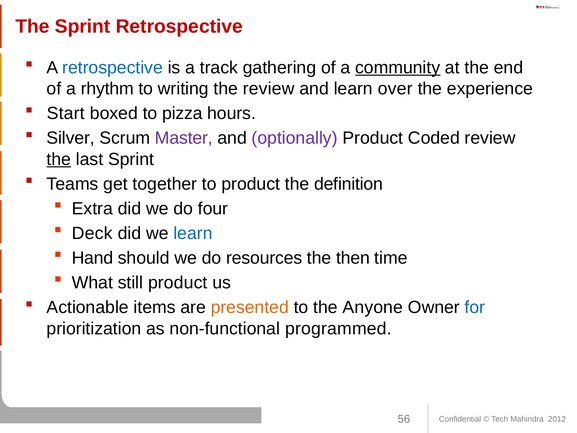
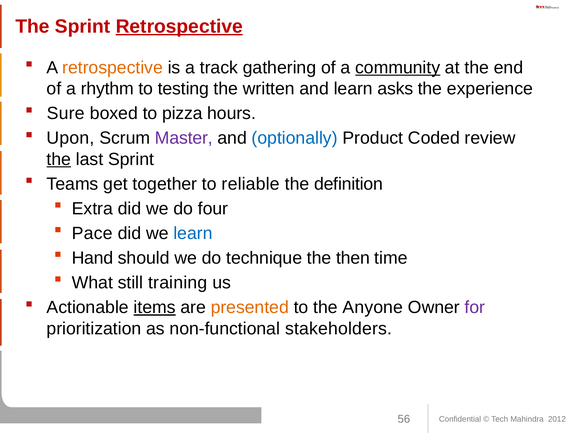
Retrospective underline: none -> present (179, 26)
retrospective colour: blue -> orange (113, 68)
writing: writing -> testing (183, 89)
the review: review -> written (269, 89)
over: over -> asks (395, 89)
Start: Start -> Sure (66, 113)
Silver: Silver -> Upon (70, 138)
optionally colour: purple -> blue (295, 138)
to product: product -> reliable (251, 184)
Deck: Deck -> Pace (92, 233)
resources: resources -> technique (264, 258)
still product: product -> training (178, 283)
items underline: none -> present (155, 307)
for colour: blue -> purple (475, 307)
programmed: programmed -> stakeholders (339, 328)
